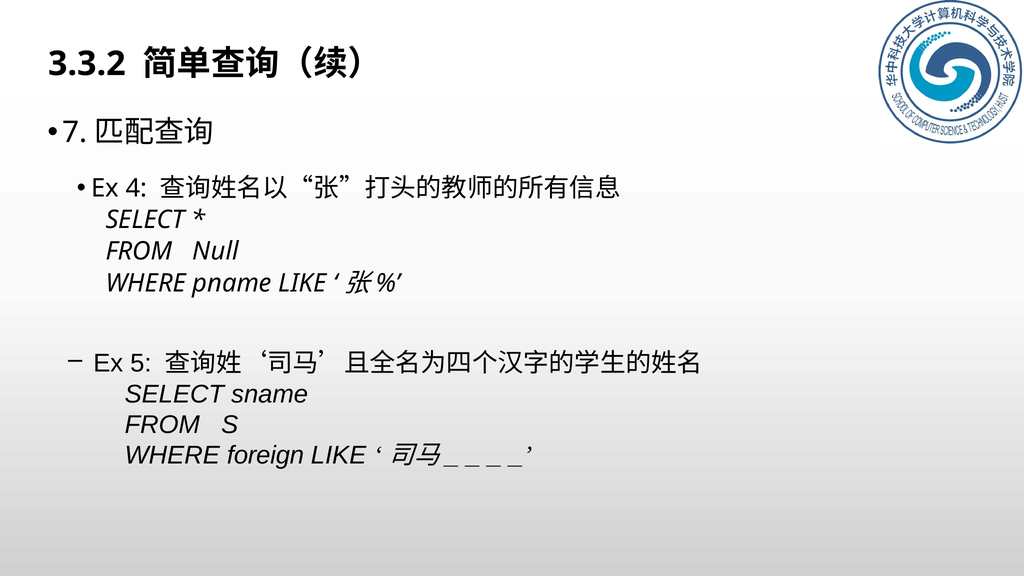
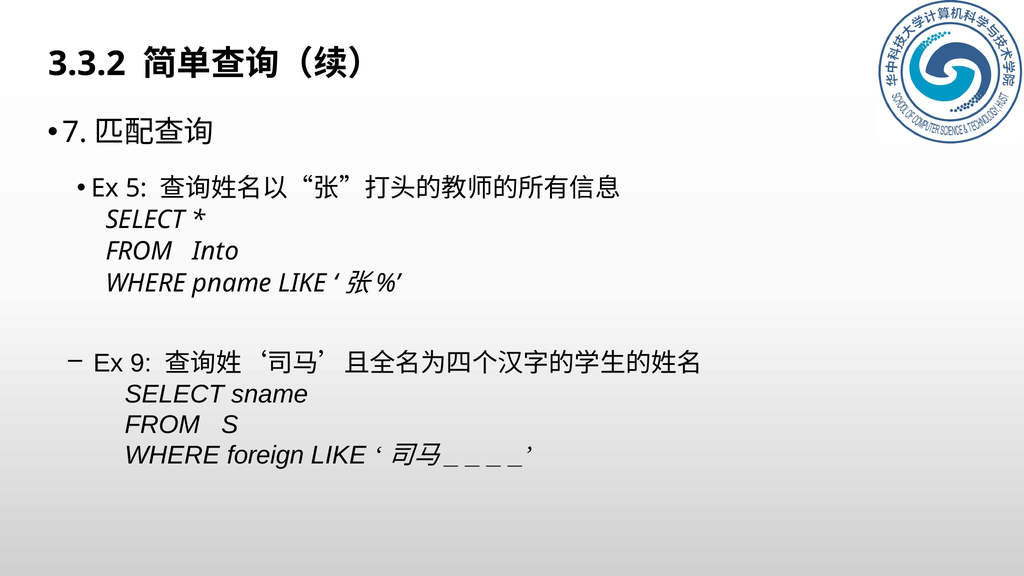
4: 4 -> 5 (136, 188)
Null: Null -> Into (216, 251)
5: 5 -> 9 (141, 363)
